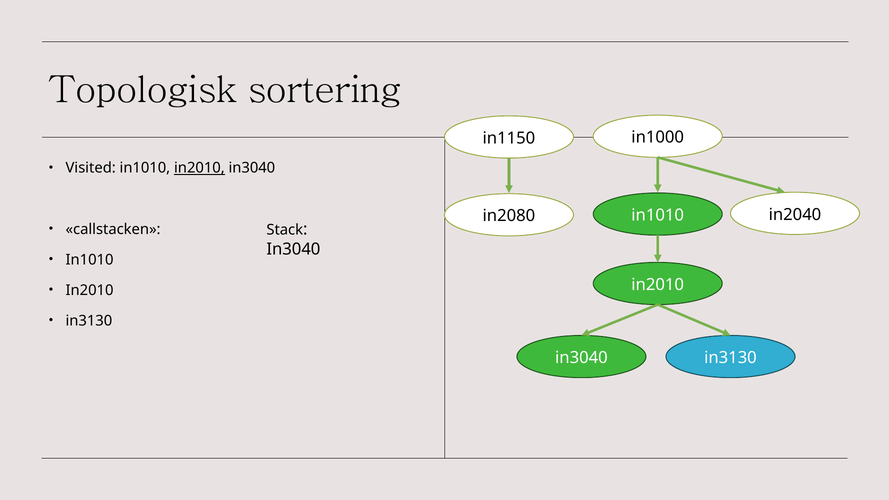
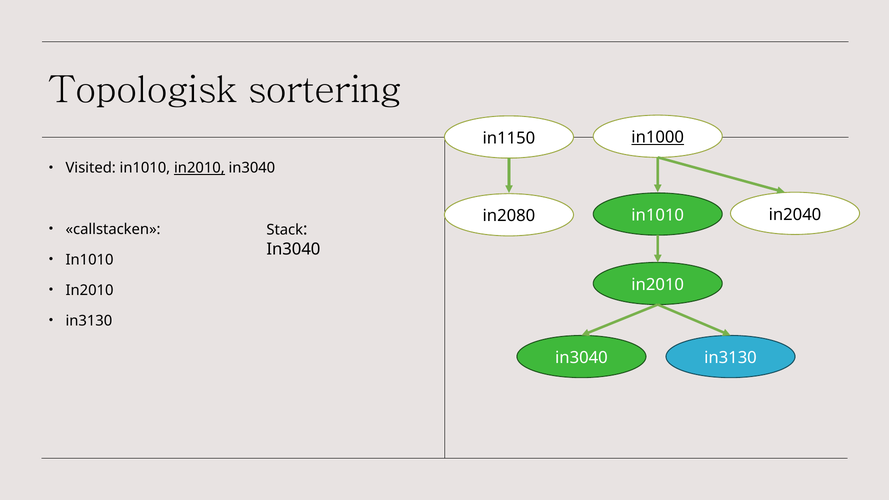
in1000 underline: none -> present (658, 137)
